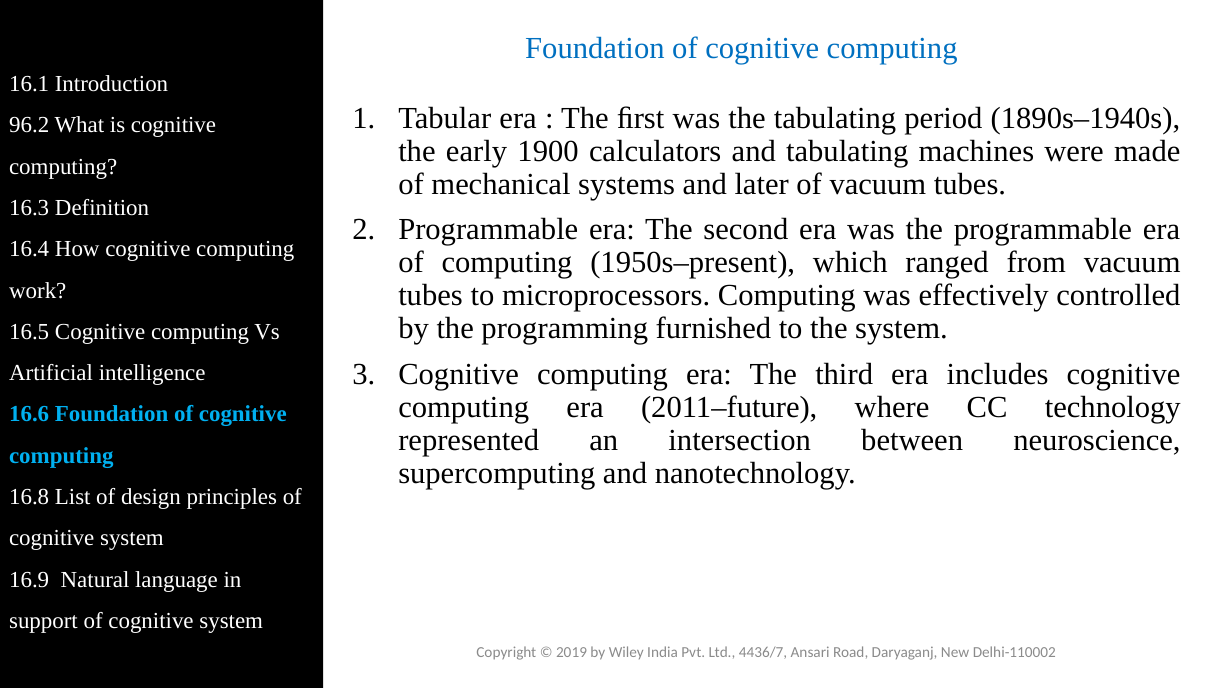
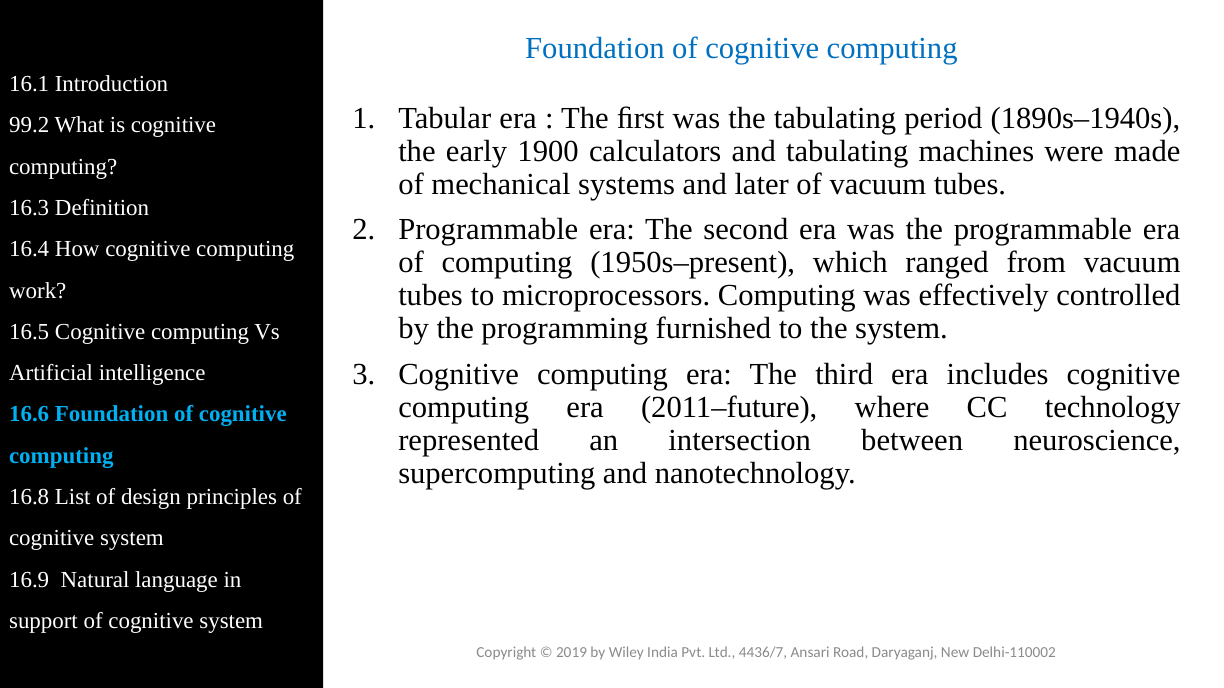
96.2: 96.2 -> 99.2 (29, 125)
